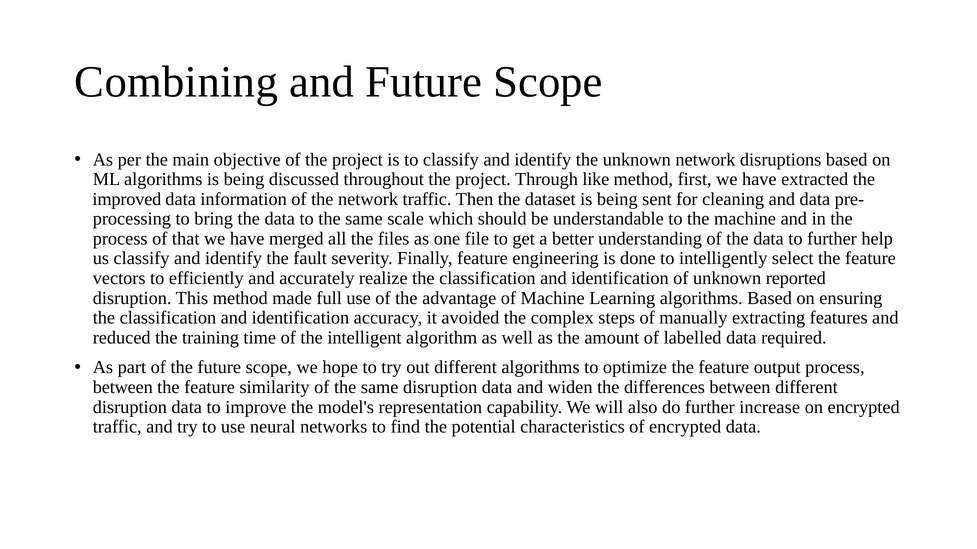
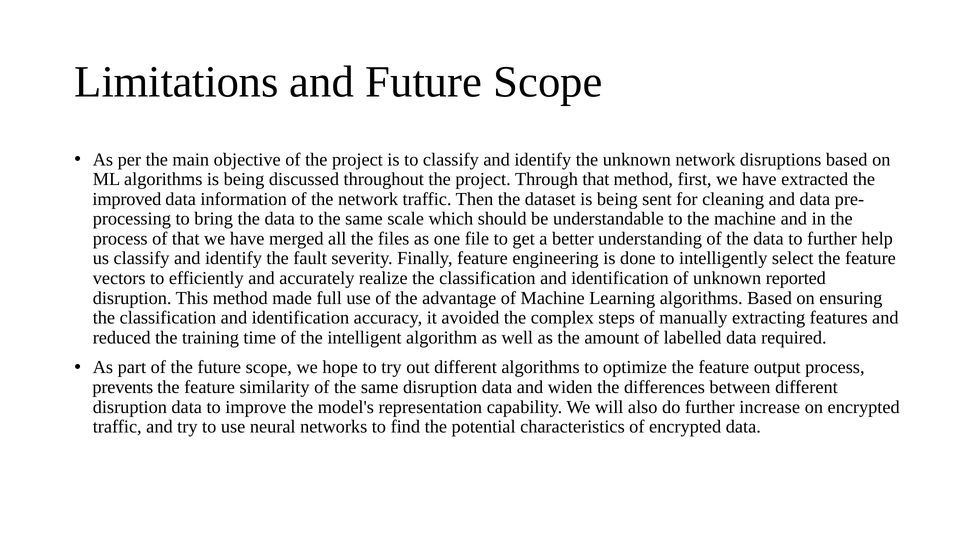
Combining: Combining -> Limitations (176, 82)
Through like: like -> that (596, 180)
between: between -> prevents (123, 388)
